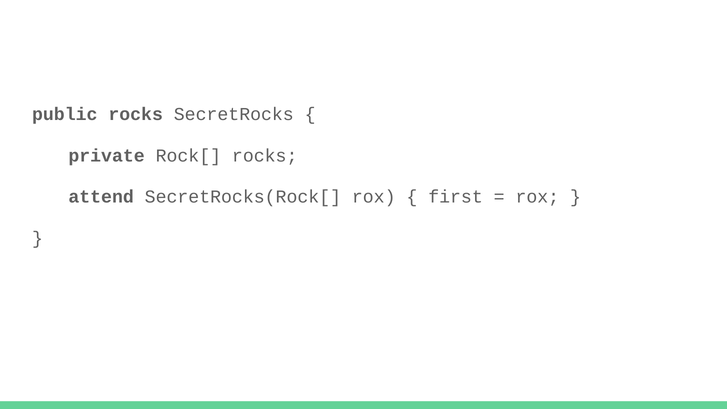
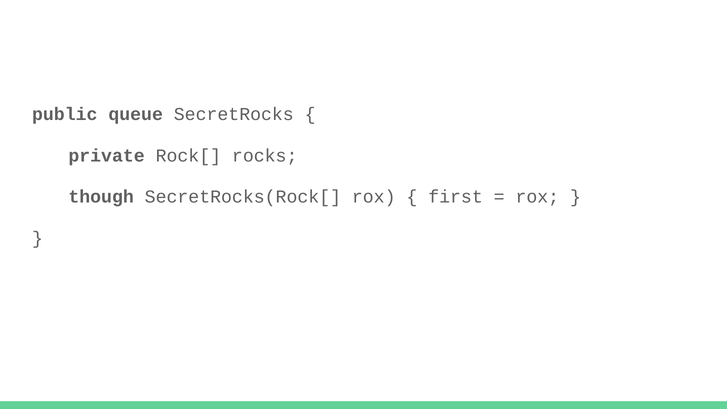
public rocks: rocks -> queue (136, 114)
attend: attend -> though (101, 197)
